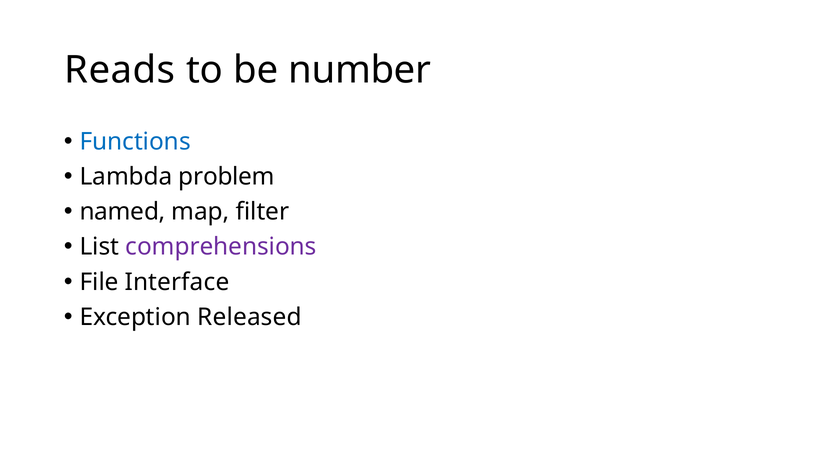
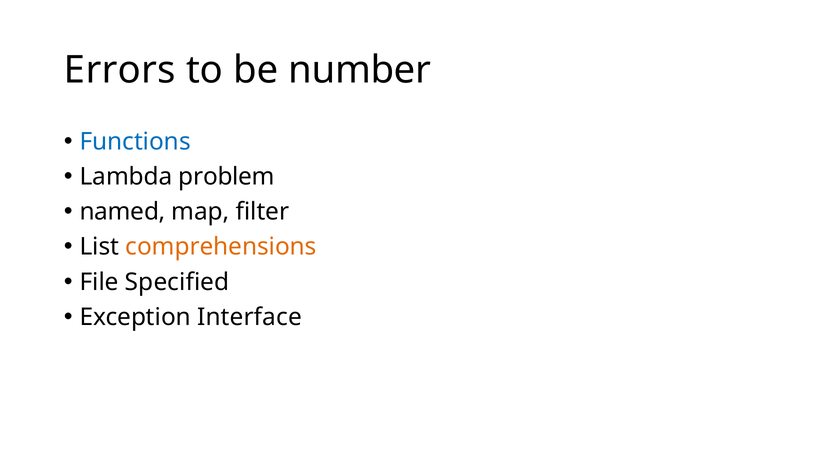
Reads: Reads -> Errors (120, 70)
comprehensions colour: purple -> orange (221, 247)
Interface: Interface -> Specified (177, 282)
Released: Released -> Interface (250, 317)
